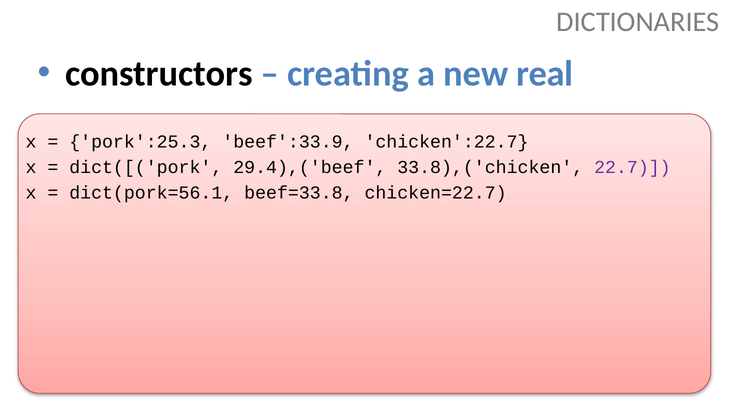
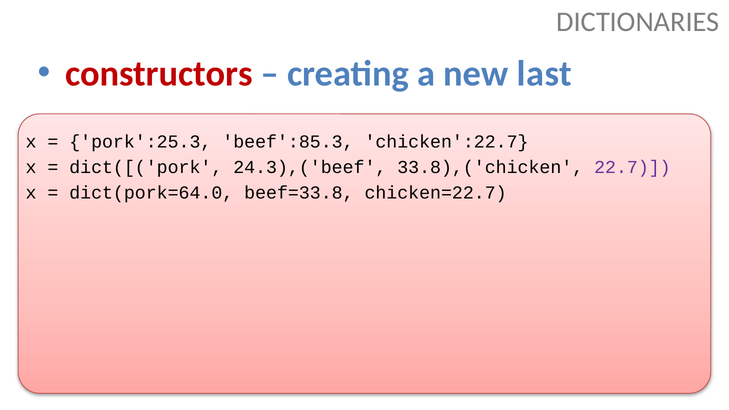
constructors colour: black -> red (159, 74)
real: real -> last (544, 74)
beef':33.9: beef':33.9 -> beef':85.3 (288, 142)
29.4),('beef: 29.4),('beef -> 24.3),('beef (310, 167)
dict(pork=56.1: dict(pork=56.1 -> dict(pork=64.0 (151, 193)
